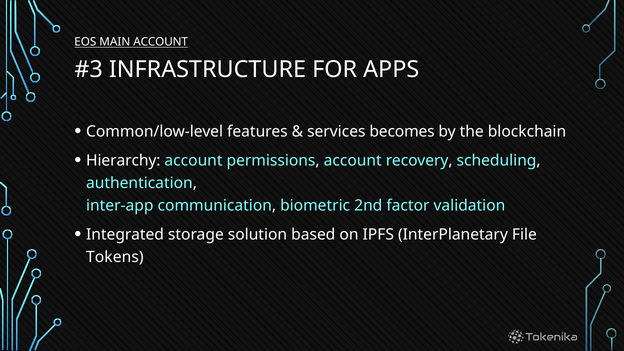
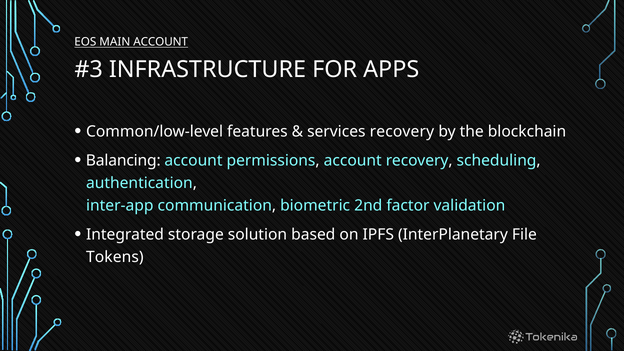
services becomes: becomes -> recovery (402, 132)
Hierarchy: Hierarchy -> Balancing (123, 161)
